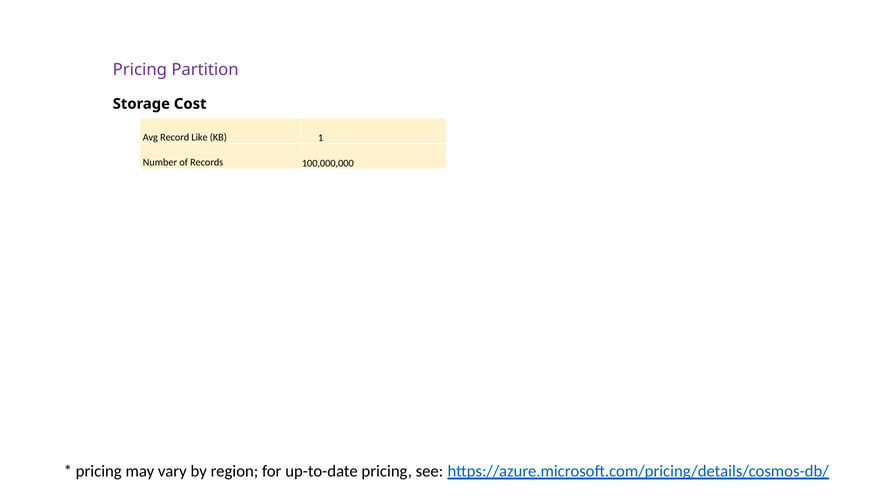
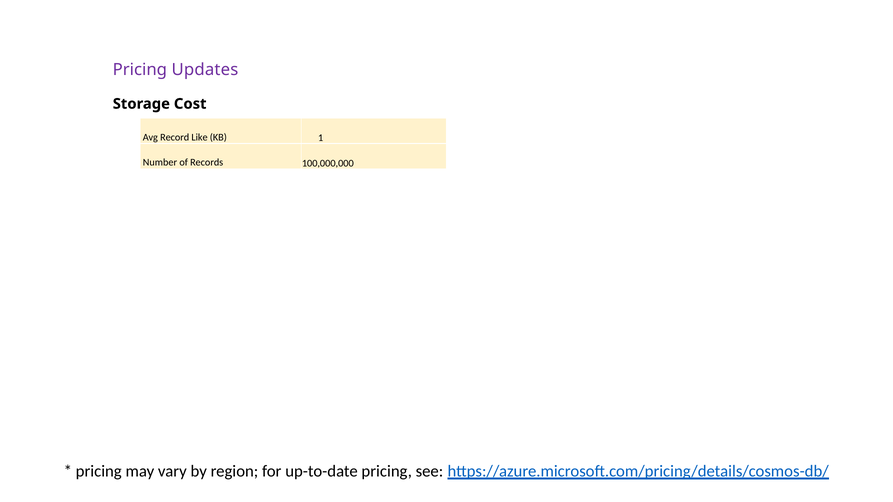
Partition: Partition -> Updates (205, 70)
